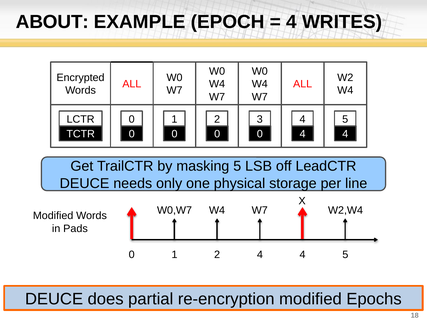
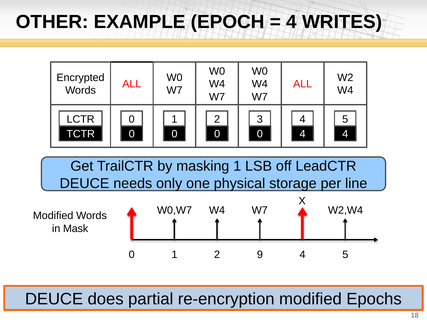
ABOUT: ABOUT -> OTHER (52, 22)
masking 5: 5 -> 1 (237, 166)
Pads: Pads -> Mask (76, 229)
2 4: 4 -> 9 (260, 255)
